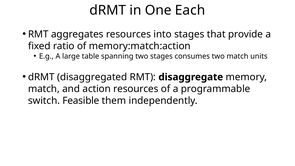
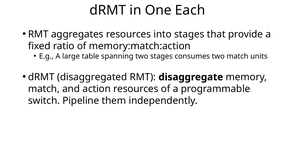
Feasible: Feasible -> Pipeline (81, 101)
